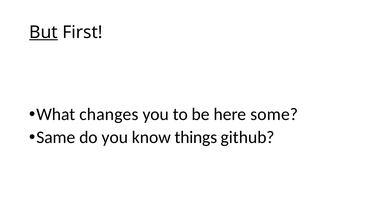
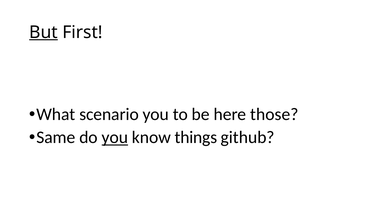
changes: changes -> scenario (109, 114)
some: some -> those (274, 114)
you underline: none -> present (115, 137)
